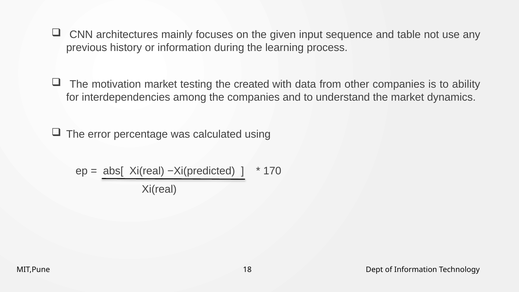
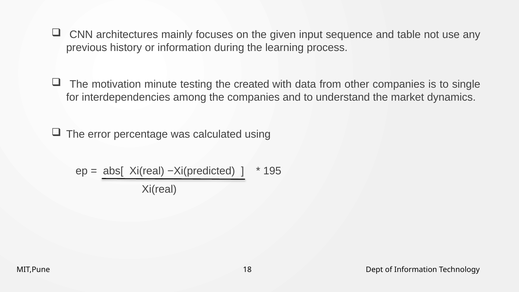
motivation market: market -> minute (161, 84)
ability: ability -> single (466, 84)
170: 170 -> 195 (272, 171)
